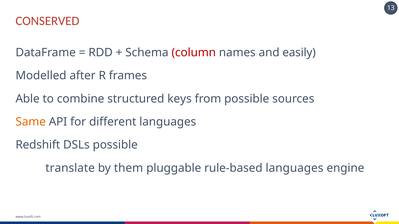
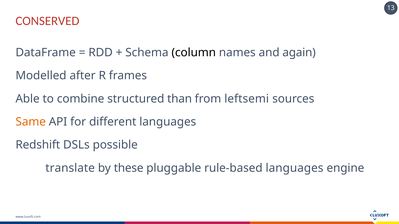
column colour: red -> black (194, 53)
easily: easily -> again (299, 53)
keys: keys -> than (180, 99)
from possible: possible -> leftsemi (247, 99)
them: them -> these (129, 168)
